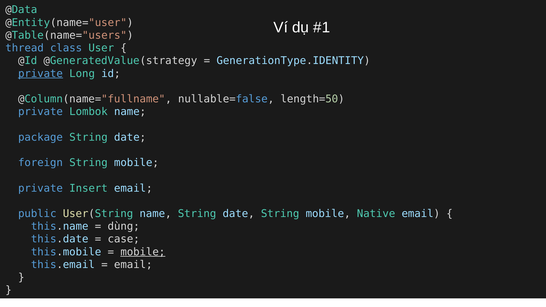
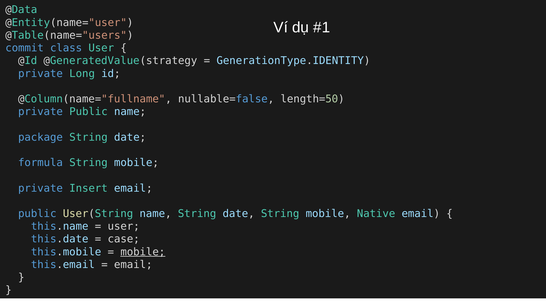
thread: thread -> commit (25, 48)
private underline: present -> none (40, 74)
private Lombok: Lombok -> Public (89, 112)
foreign: foreign -> formula (40, 163)
dùng: dùng -> user (124, 227)
